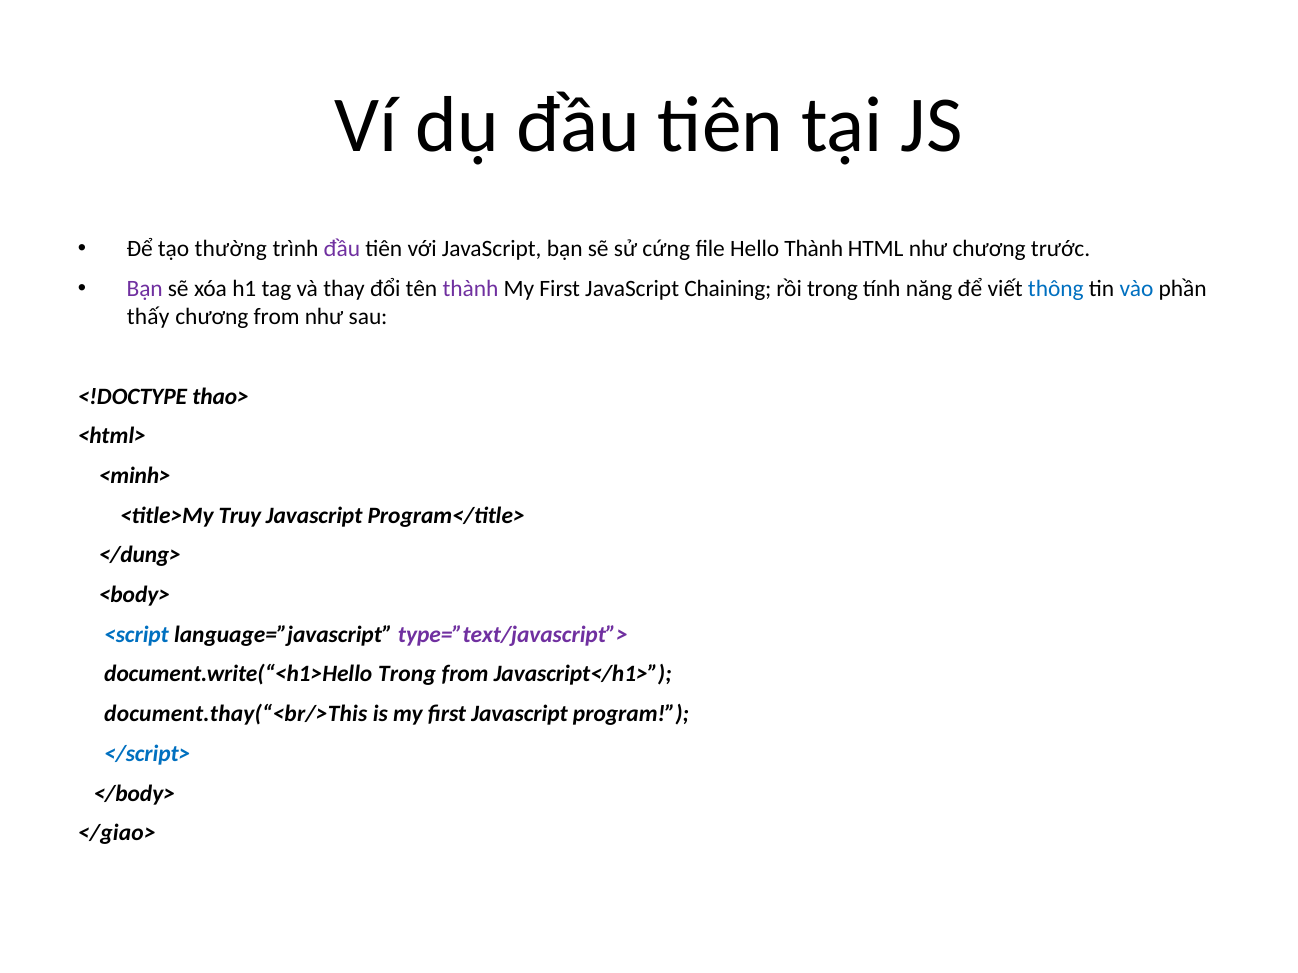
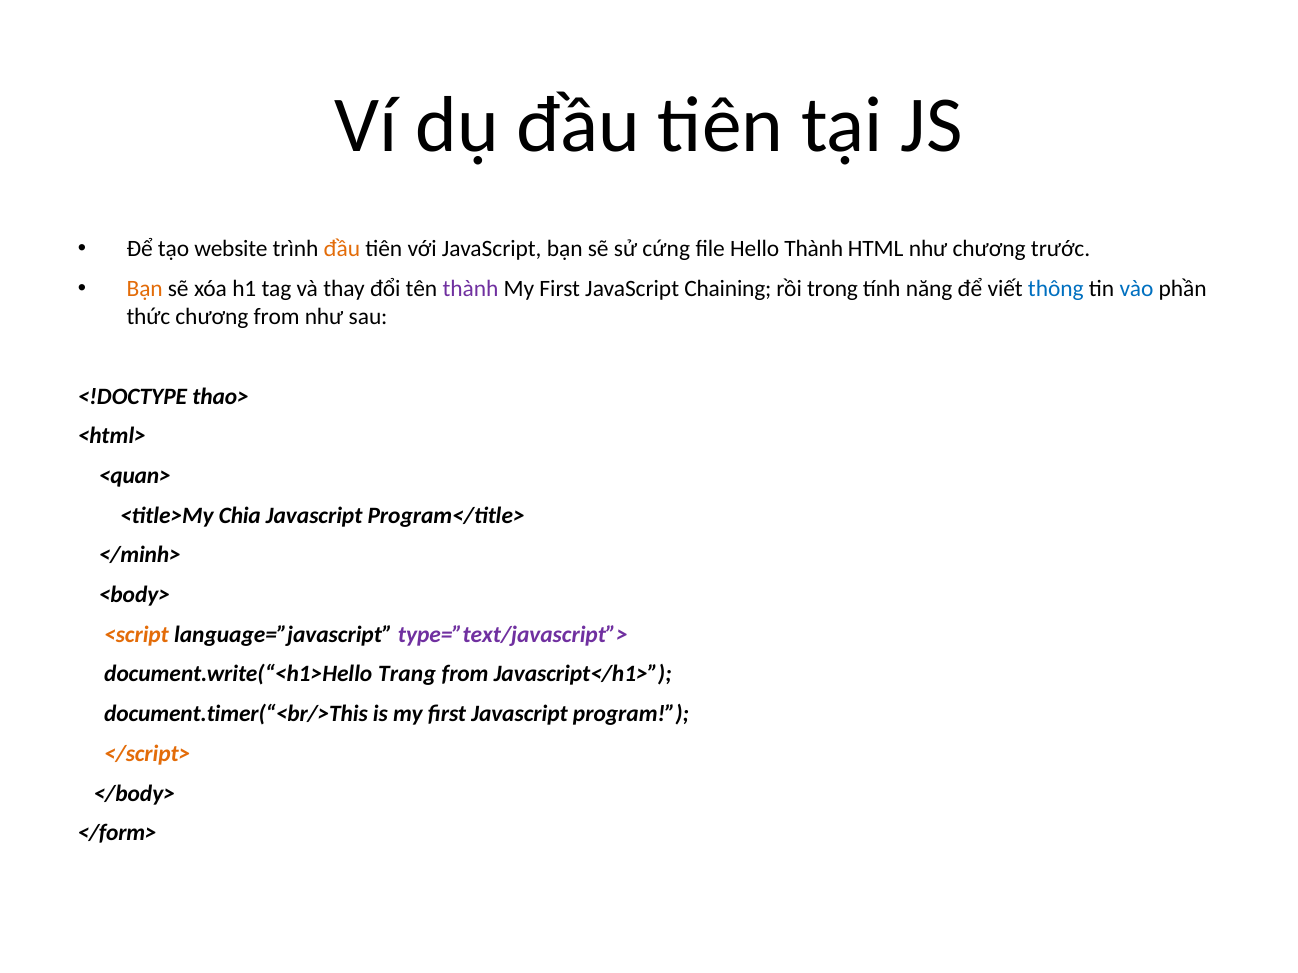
thường: thường -> website (231, 249)
đầu colour: purple -> orange (342, 249)
Bạn colour: purple -> orange (145, 289)
thấy: thấy -> thức (148, 317)
<minh>: <minh> -> <quan> (135, 476)
Truy: Truy -> Chia (240, 516)
</dung>: </dung> -> </minh> (140, 555)
<script colour: blue -> orange (137, 635)
document.write(“<h1>Hello Trong: Trong -> Trang (407, 675)
document.thay(“<br/>This: document.thay(“<br/>This -> document.timer(“<br/>This (236, 714)
</script> colour: blue -> orange (147, 754)
</giao>: </giao> -> </form> (117, 833)
